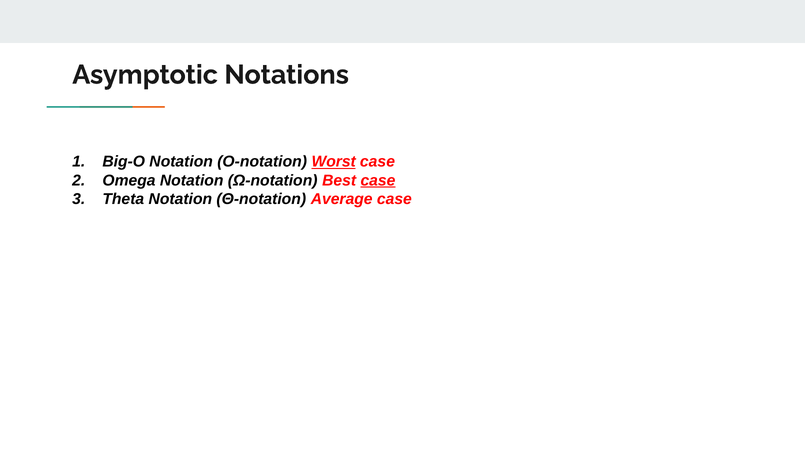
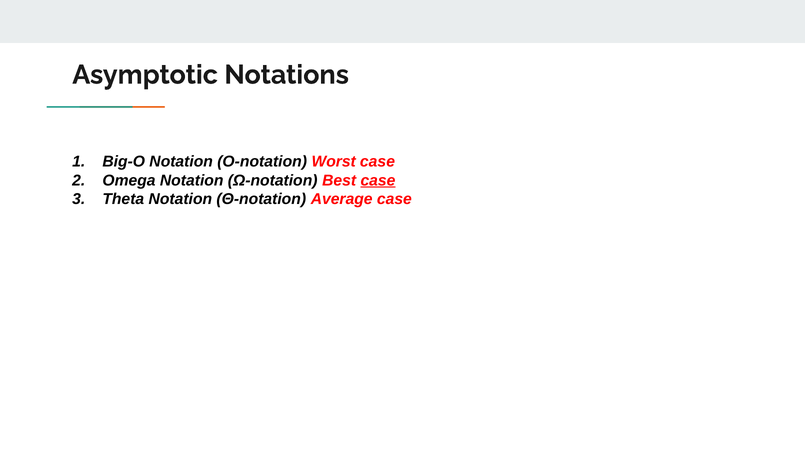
Worst underline: present -> none (334, 162)
